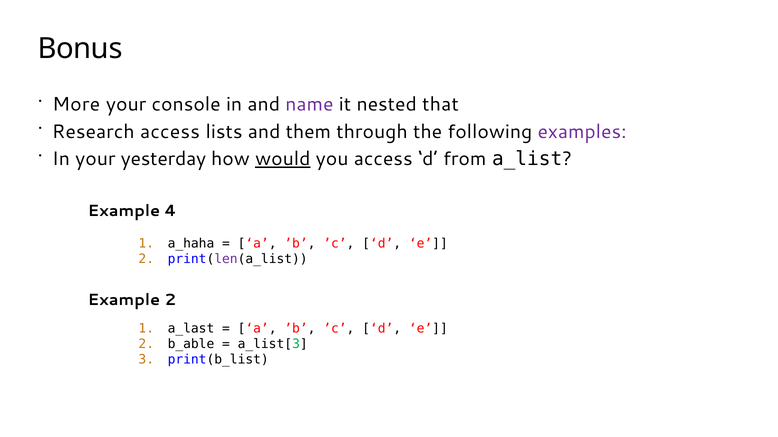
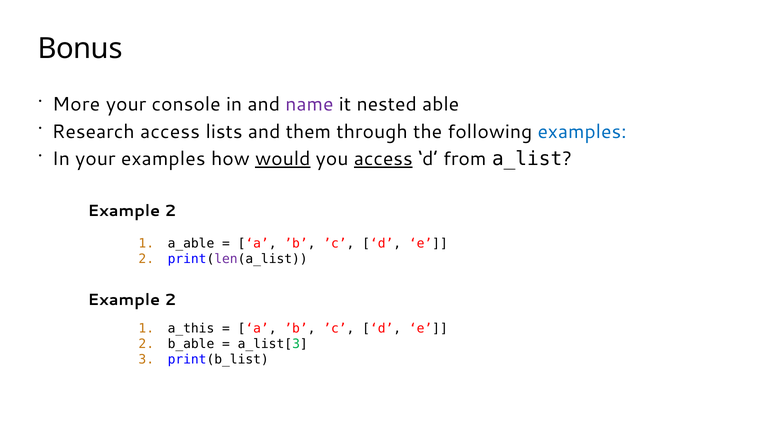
that: that -> able (441, 105)
examples colour: purple -> blue (582, 132)
your yesterday: yesterday -> examples (163, 159)
access underline: none -> present (383, 159)
4: 4 -> 2 (170, 211)
a_haha: a_haha -> a_able (191, 244)
a_last: a_last -> a_this (191, 329)
